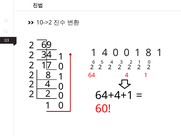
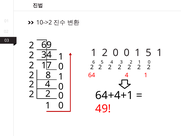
4: 4 -> 2 (105, 53)
1 8: 8 -> 5 (149, 53)
60: 60 -> 49 (103, 109)
